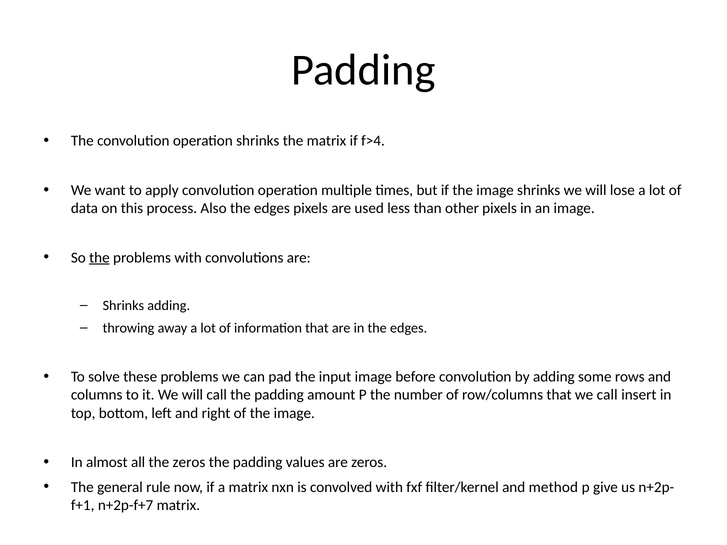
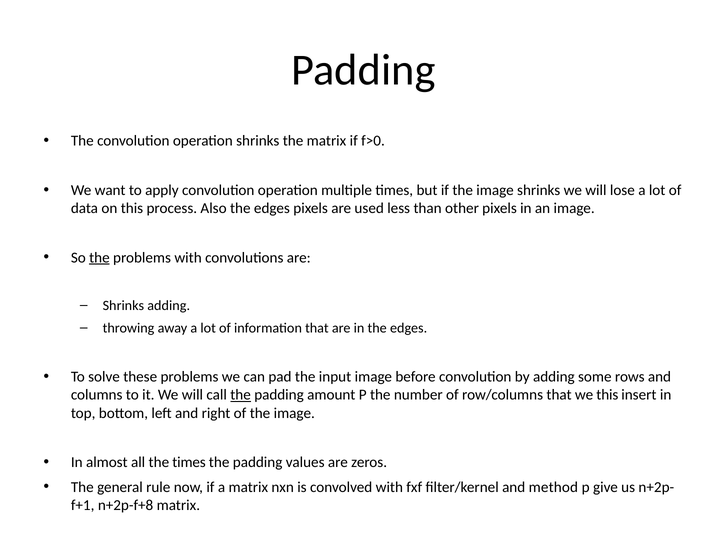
f>4: f>4 -> f>0 (373, 141)
the underline: none -> present (241, 395)
we call: call -> this (607, 395)
the zeros: zeros -> times (189, 463)
n+2p-f+7: n+2p-f+7 -> n+2p-f+8 (126, 505)
